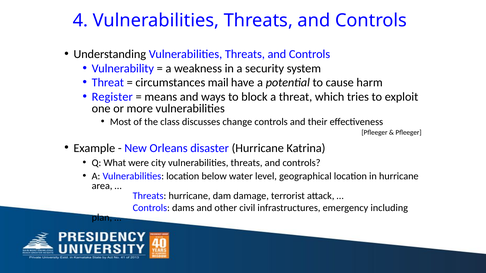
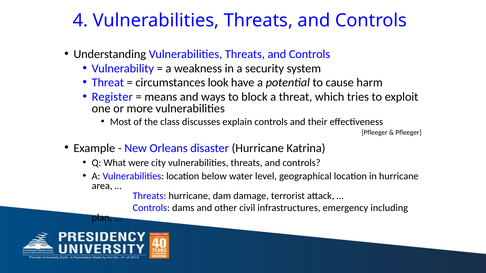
mail: mail -> look (218, 83)
change: change -> explain (237, 122)
